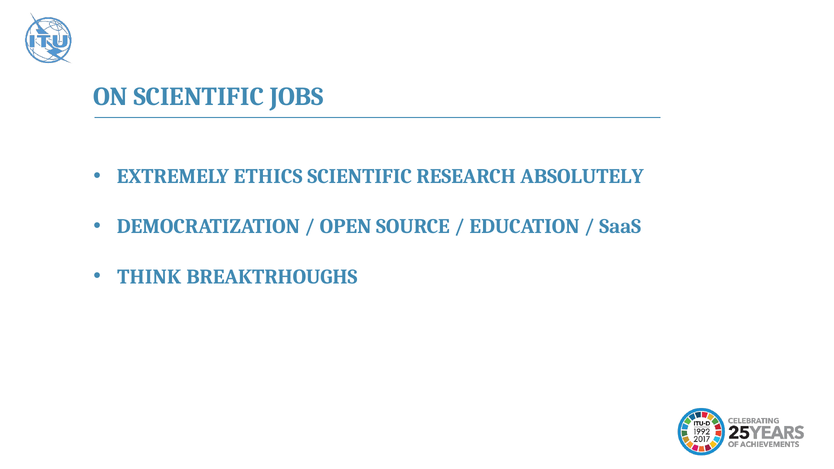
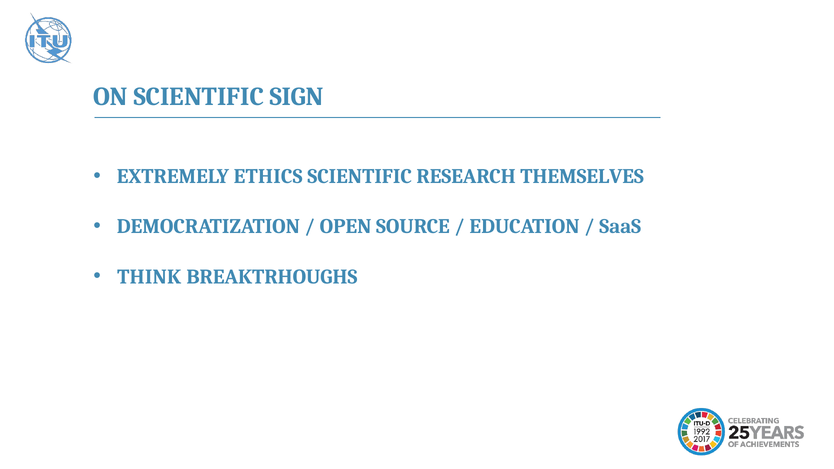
JOBS: JOBS -> SIGN (297, 97)
ABSOLUTELY: ABSOLUTELY -> THEMSELVES (582, 177)
